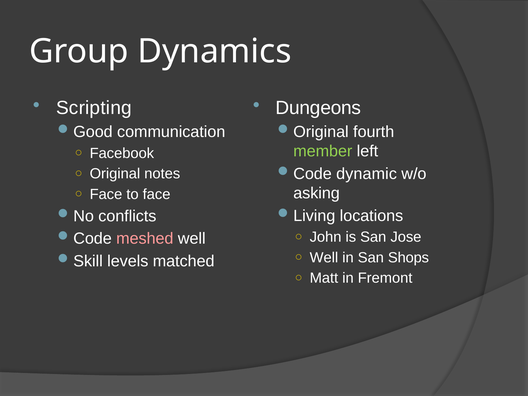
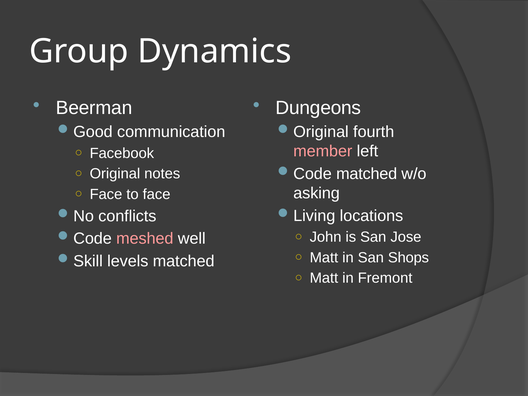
Scripting: Scripting -> Beerman (94, 108)
member colour: light green -> pink (323, 151)
dynamic: dynamic -> matched (367, 174)
Well: Well -> Matt (324, 258)
